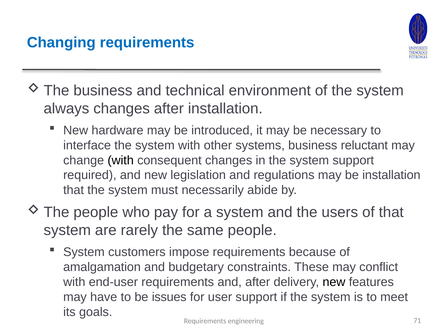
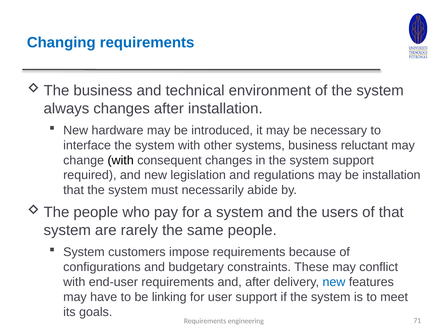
amalgamation: amalgamation -> configurations (102, 267)
new colour: black -> blue (334, 282)
issues: issues -> linking (169, 297)
